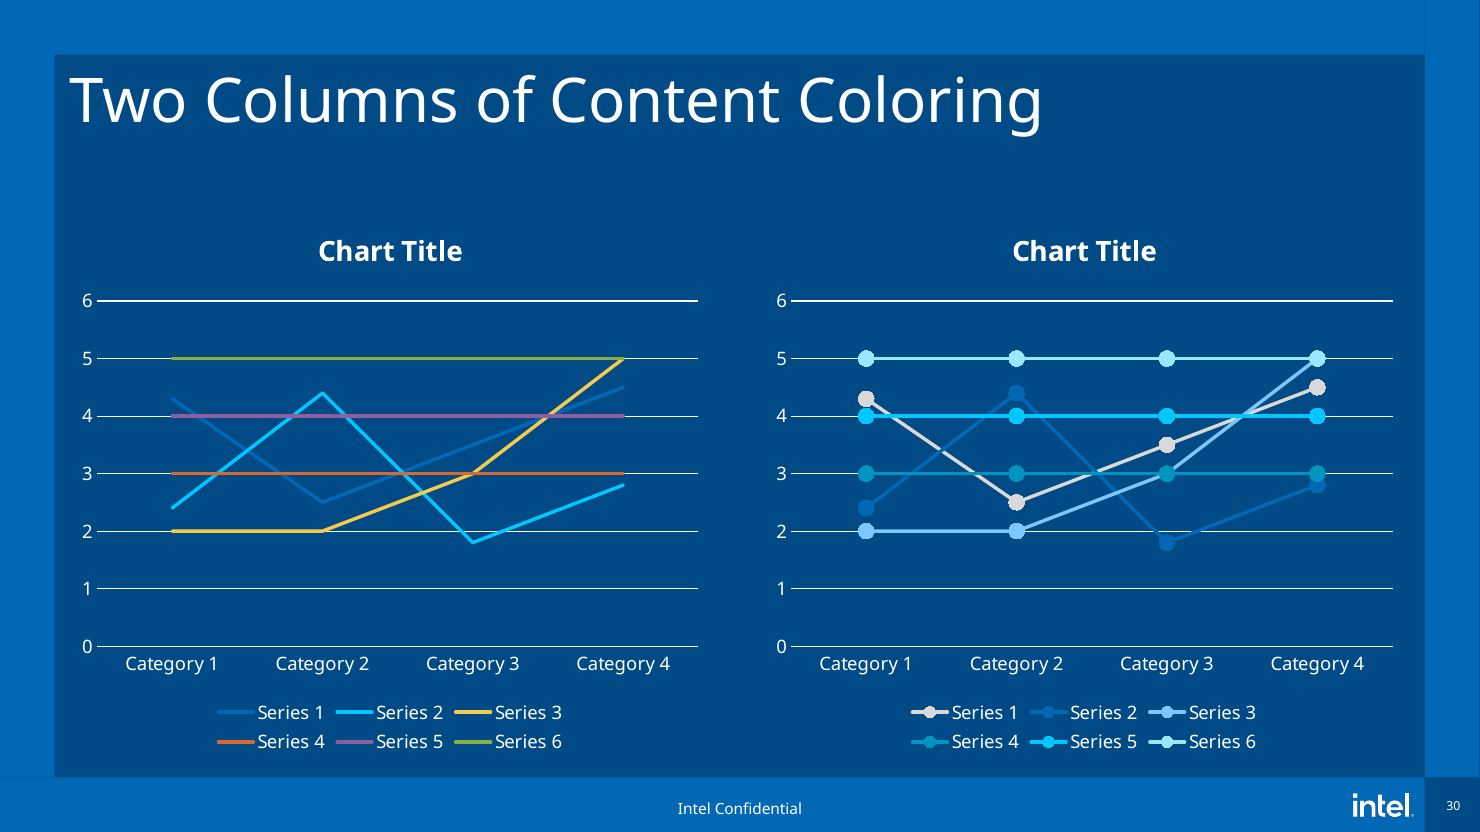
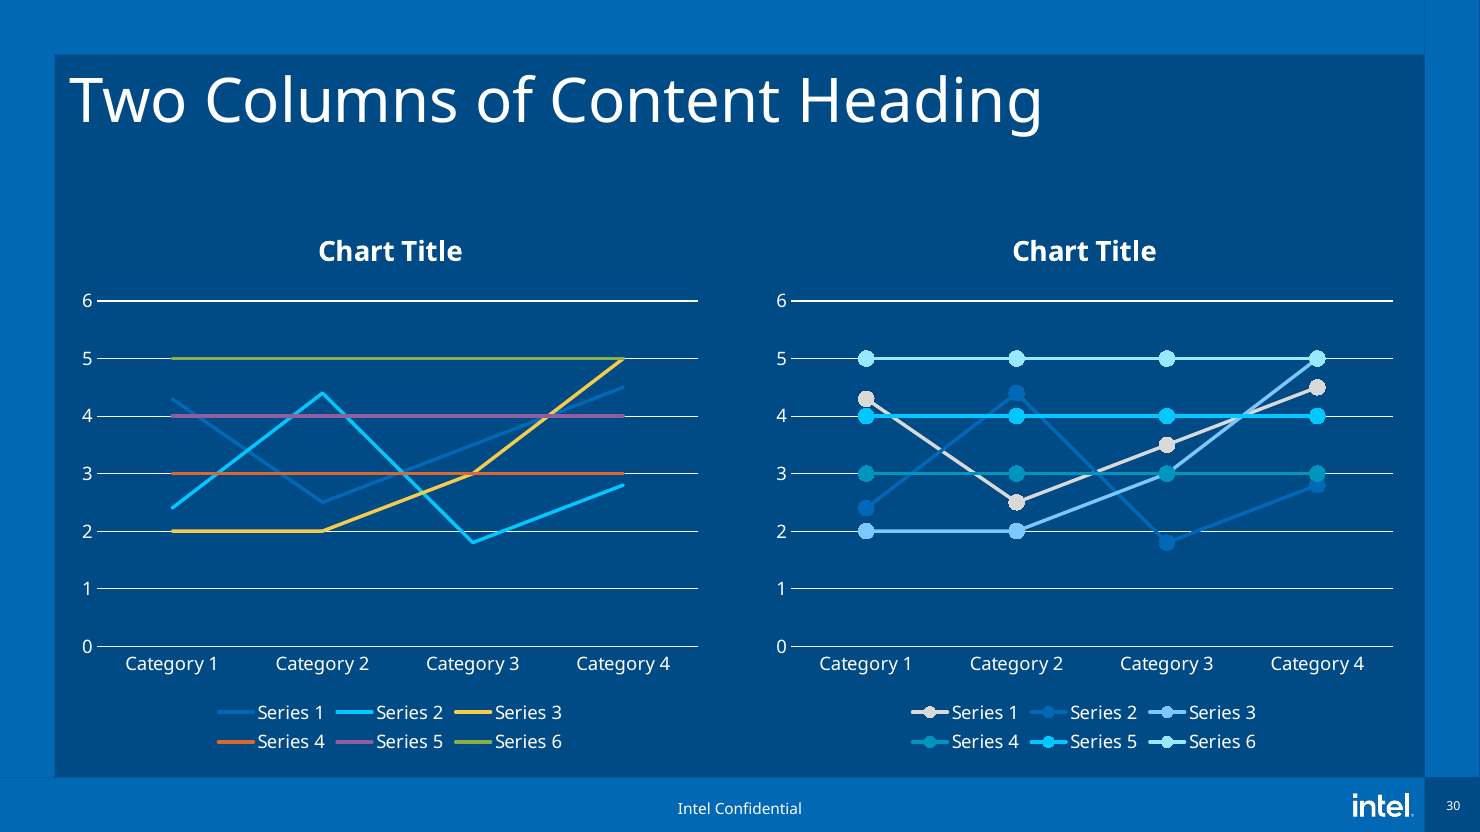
Coloring: Coloring -> Heading (921, 102)
